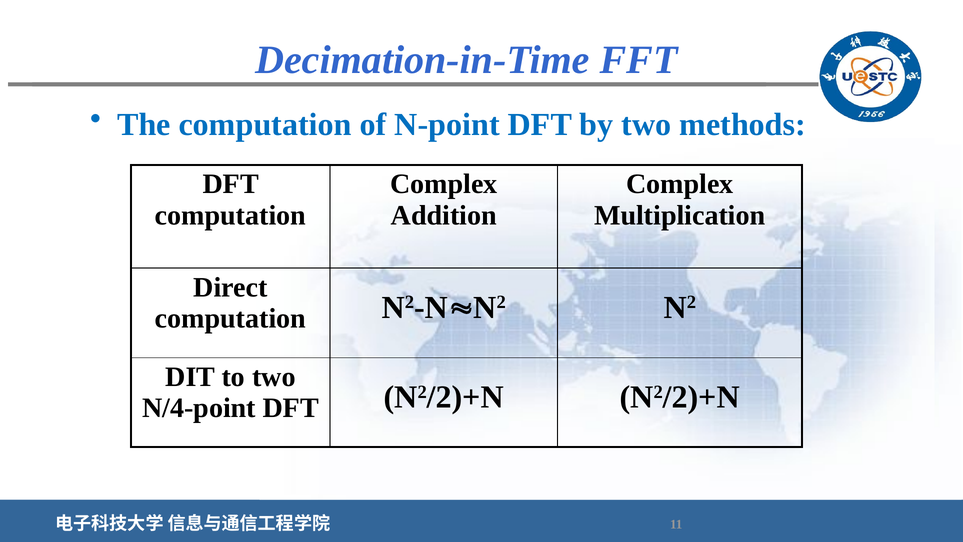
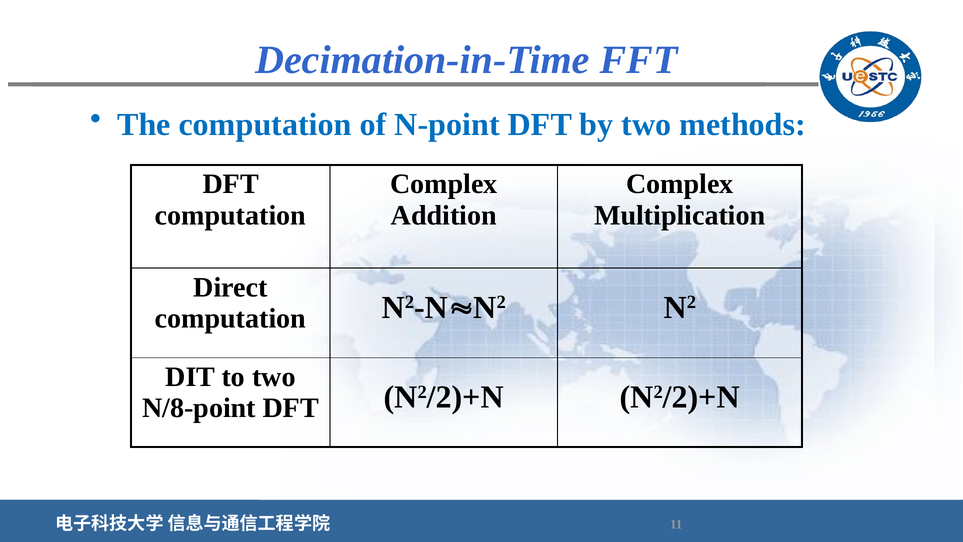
N/4-point: N/4-point -> N/8-point (199, 408)
